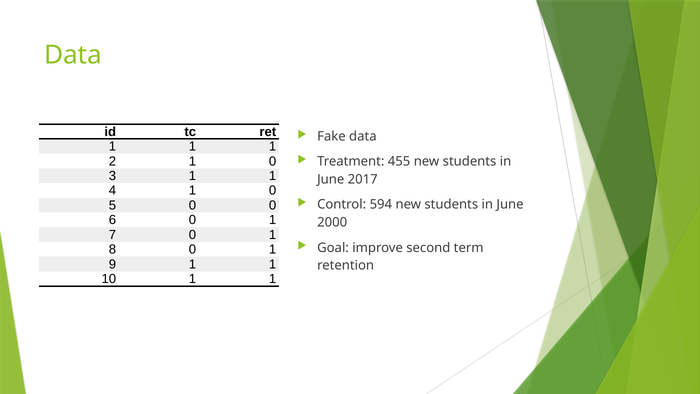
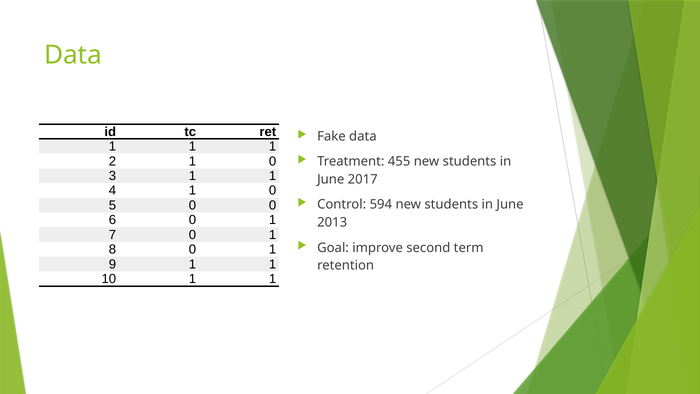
2000: 2000 -> 2013 (332, 222)
